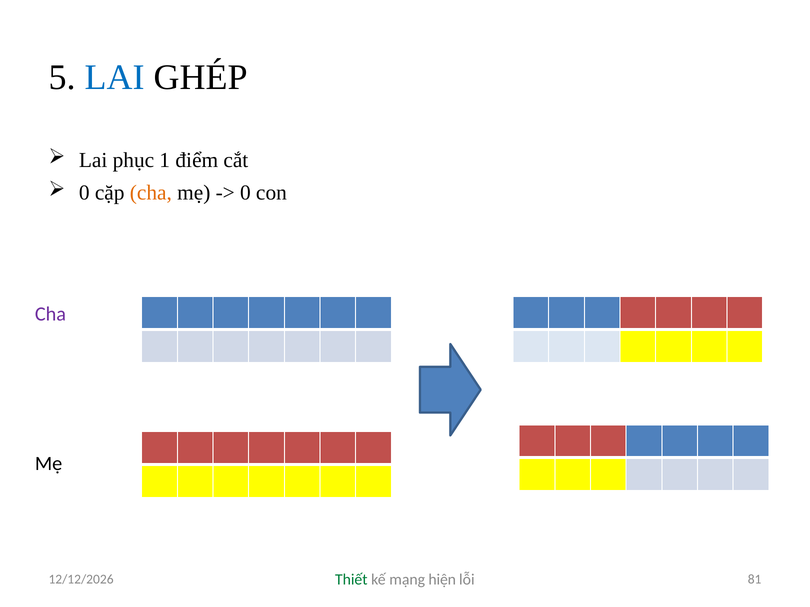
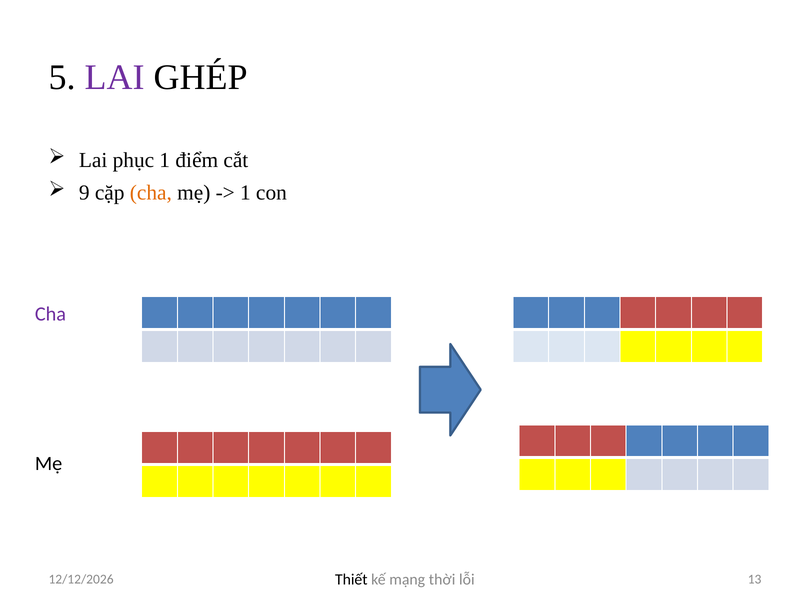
LAI colour: blue -> purple (115, 77)
0: 0 -> 9 (84, 193)
0: 0 -> 1 (245, 193)
Thiết colour: green -> black (351, 580)
hiện: hiện -> thời (442, 580)
81: 81 -> 13 (755, 580)
